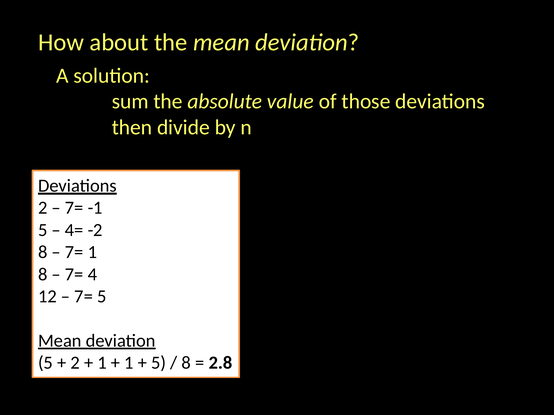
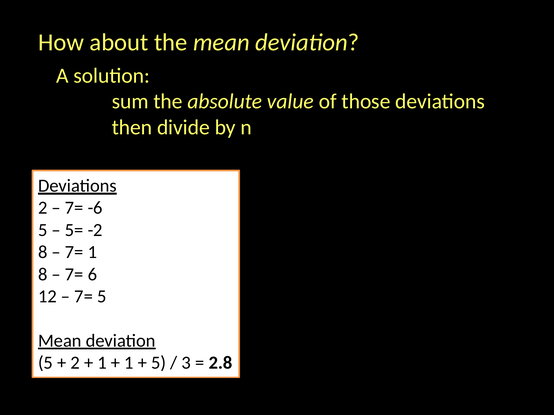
-1: -1 -> -6 (95, 208)
4=: 4= -> 5= (74, 230)
4: 4 -> 6 (92, 275)
8: 8 -> 3 (186, 363)
